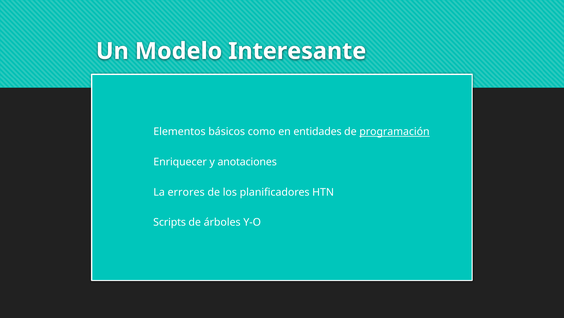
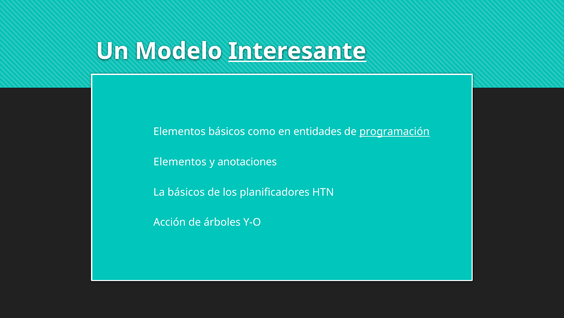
Interesante underline: none -> present (297, 51)
Enriquecer: Enriquecer -> Elementos (180, 162)
La errores: errores -> básicos (186, 192)
Scripts: Scripts -> Acción (170, 222)
